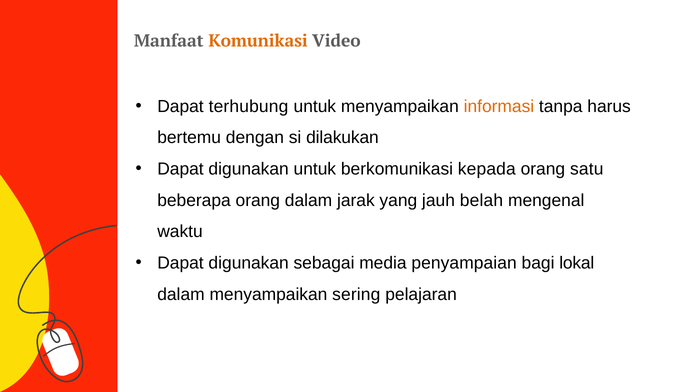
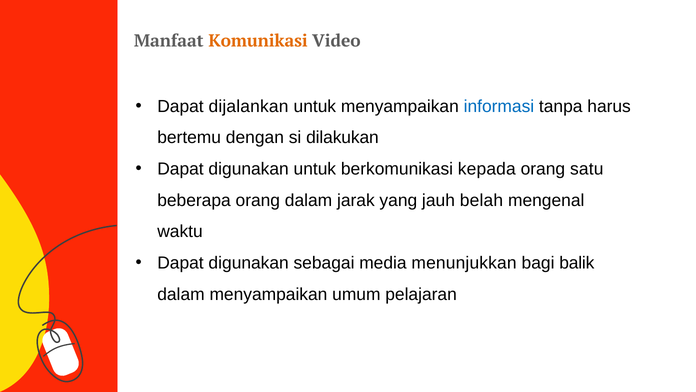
terhubung: terhubung -> dijalankan (249, 106)
informasi colour: orange -> blue (499, 106)
penyampaian: penyampaian -> menunjukkan (464, 263)
lokal: lokal -> balik (577, 263)
sering: sering -> umum (356, 294)
